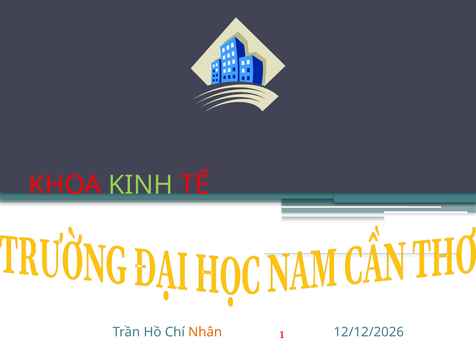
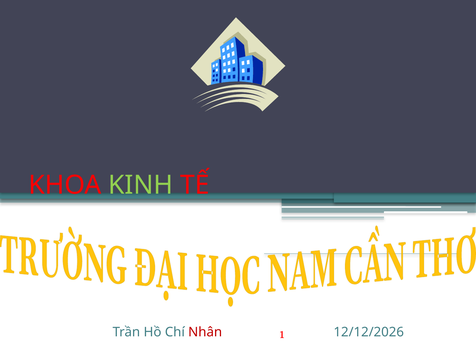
Nhân colour: orange -> red (205, 332)
